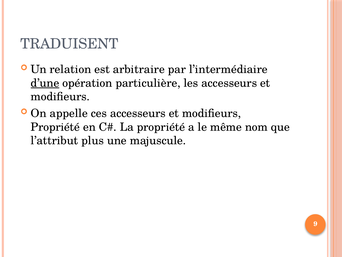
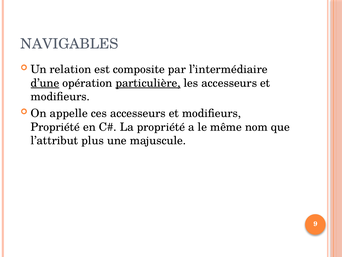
TRADUISENT: TRADUISENT -> NAVIGABLES (69, 44)
arbitraire: arbitraire -> composite (139, 69)
particulière underline: none -> present (148, 83)
